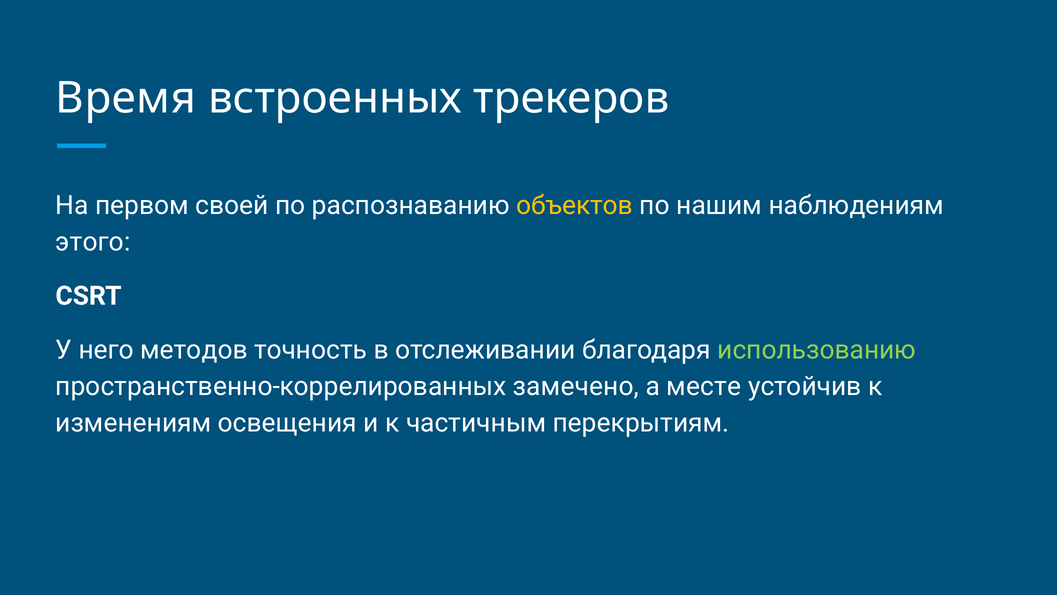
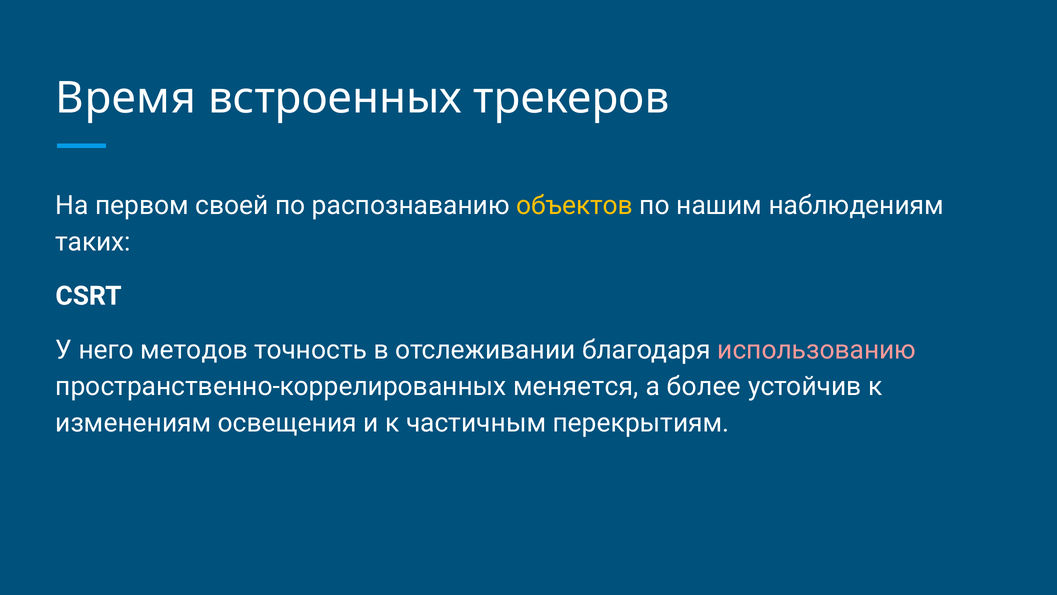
этого: этого -> таких (93, 242)
использованию colour: light green -> pink (817, 350)
замечено: замечено -> меняется (576, 386)
месте: месте -> более (704, 386)
